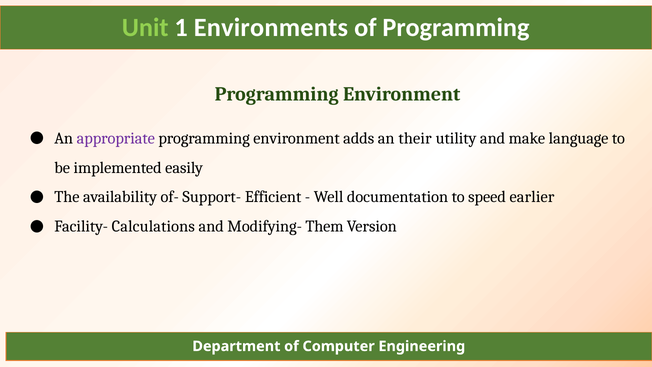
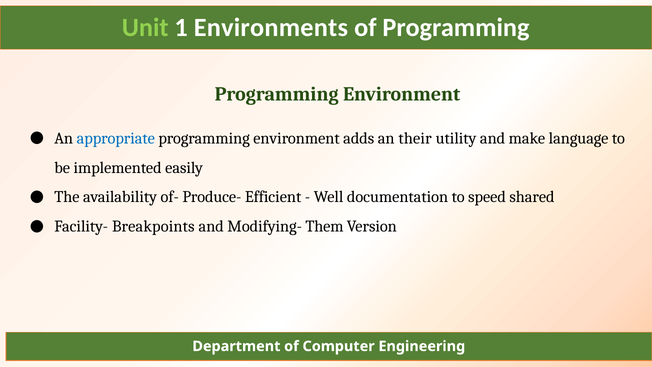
appropriate colour: purple -> blue (116, 138)
Support-: Support- -> Produce- (212, 197)
earlier: earlier -> shared (532, 197)
Calculations: Calculations -> Breakpoints (153, 226)
